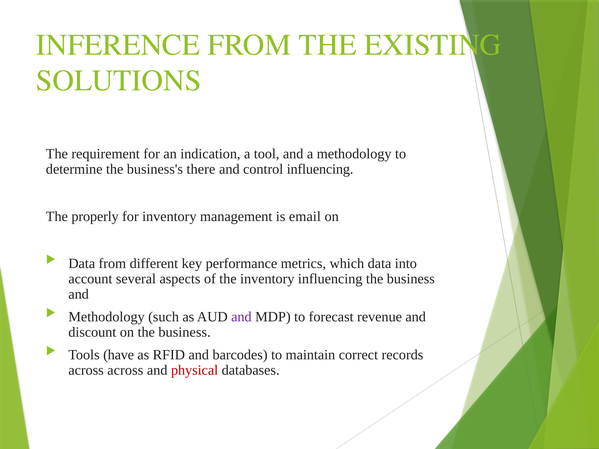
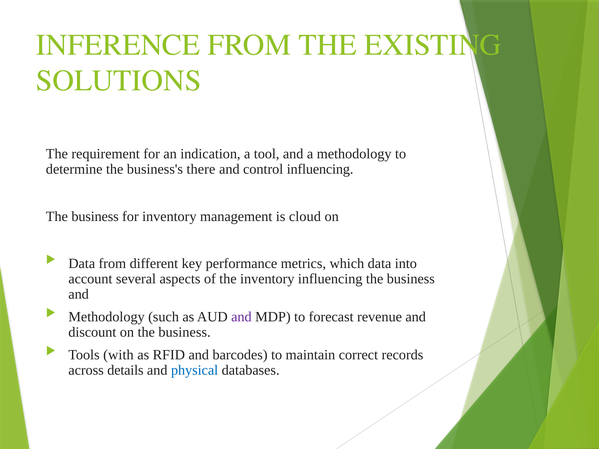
properly: properly -> business (95, 217)
email: email -> cloud (305, 217)
have: have -> with (118, 355)
across across: across -> details (125, 370)
physical colour: red -> blue (195, 370)
